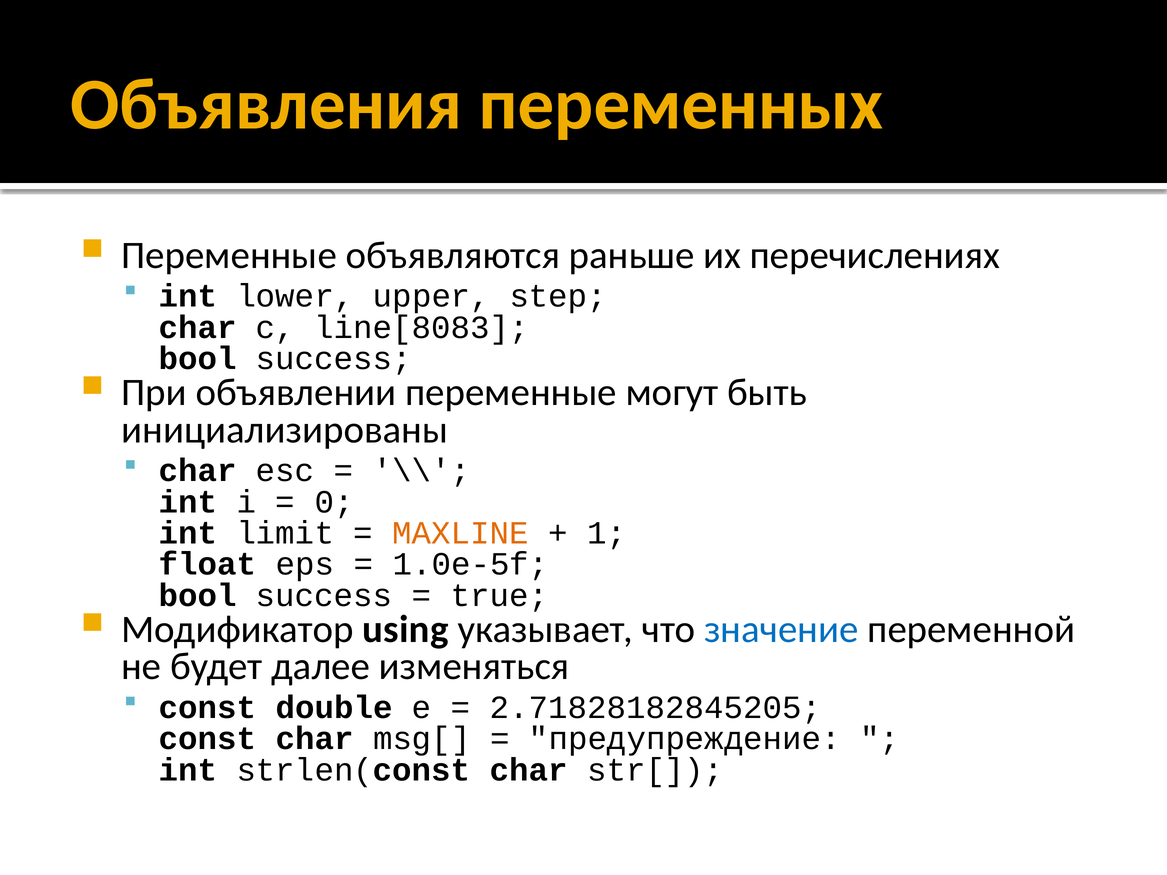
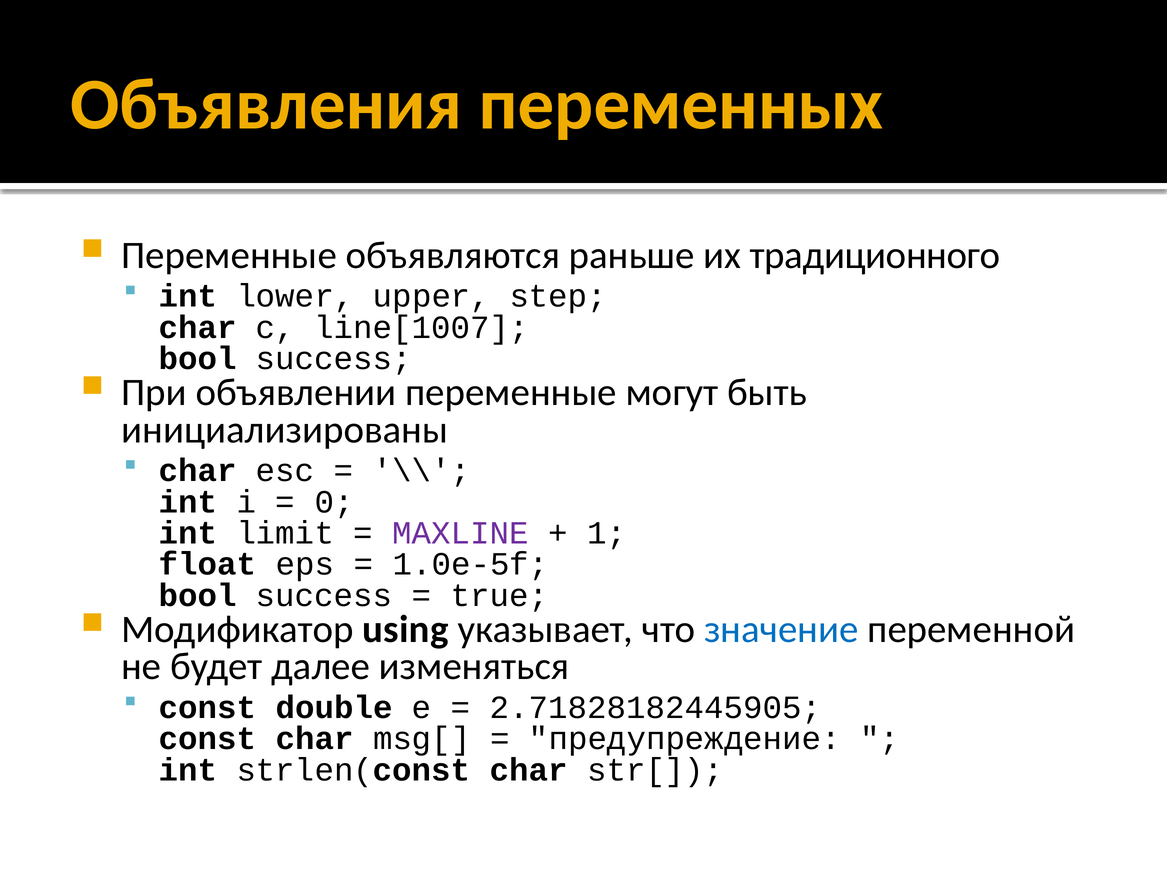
перечислениях: перечислениях -> традиционного (875, 255)
line[8083: line[8083 -> line[1007 (421, 327)
MAXLINE colour: orange -> purple (461, 533)
2.71828182845205: 2.71828182845205 -> 2.71828182445905 (655, 708)
